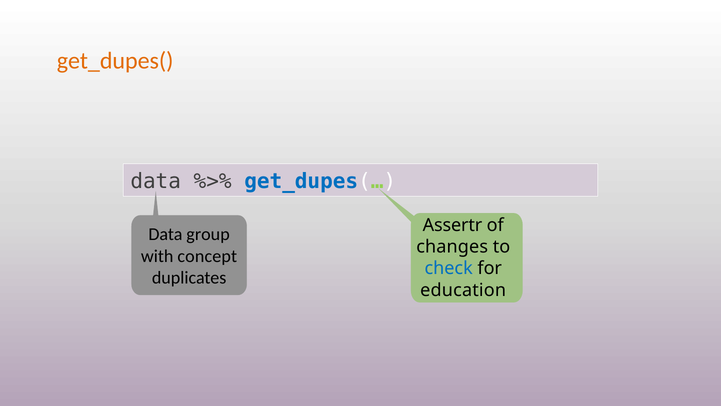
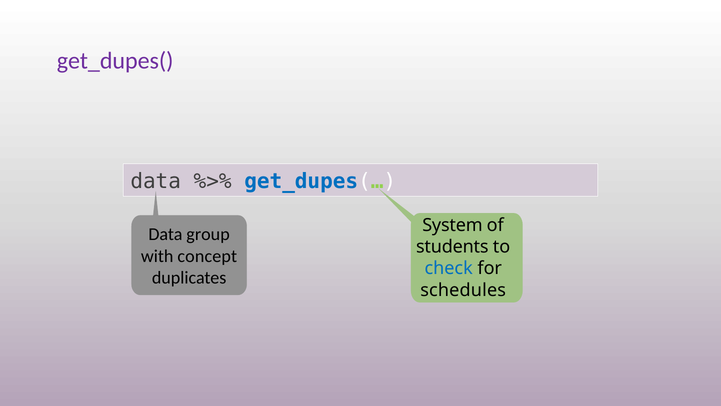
get_dupes( colour: orange -> purple (115, 61)
Assertr: Assertr -> System (452, 225)
changes: changes -> students (452, 247)
education: education -> schedules (463, 290)
